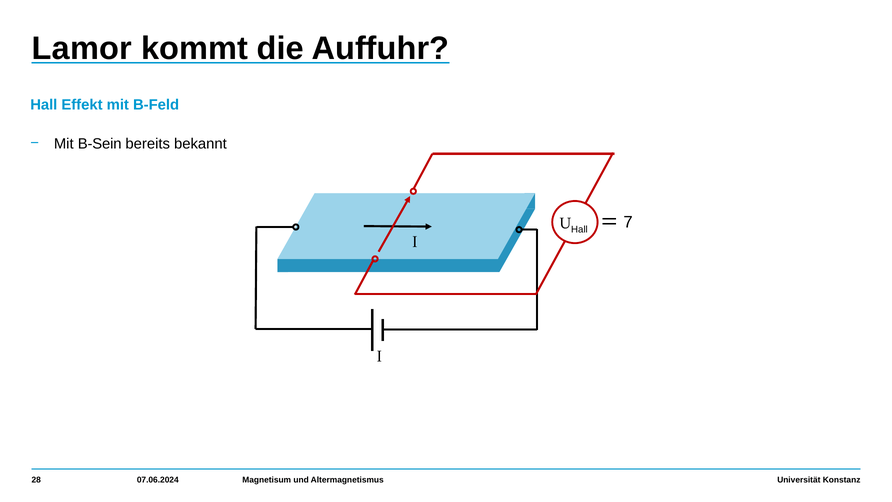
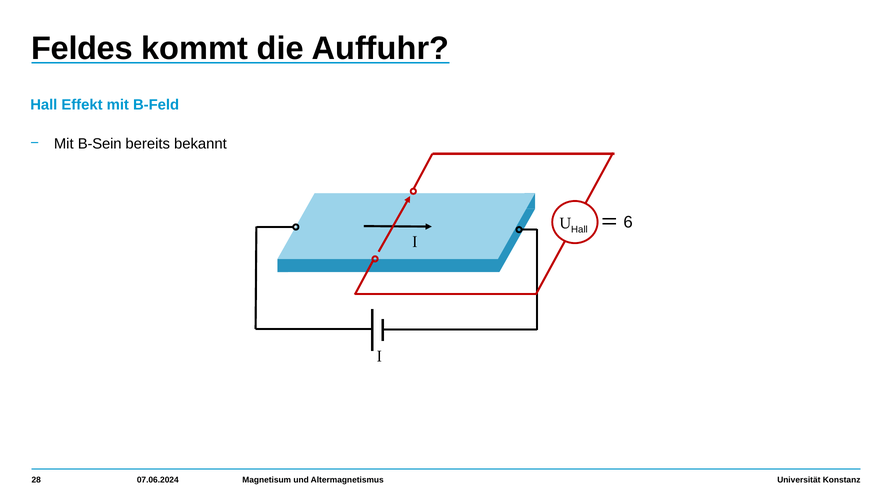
Lamor: Lamor -> Feldes (82, 49)
7: 7 -> 6 (628, 222)
